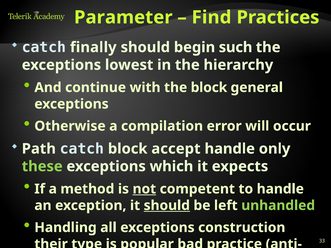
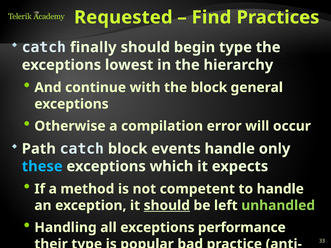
Parameter: Parameter -> Requested (123, 17)
begin such: such -> type (235, 47)
accept: accept -> events (176, 149)
these colour: light green -> light blue (42, 167)
not underline: present -> none (144, 189)
construction: construction -> performance (242, 228)
